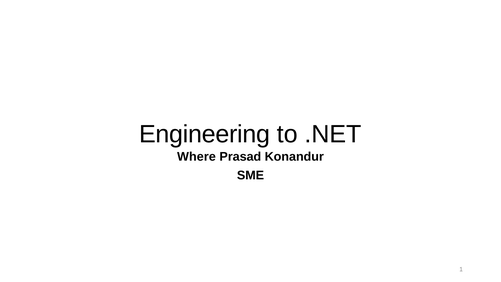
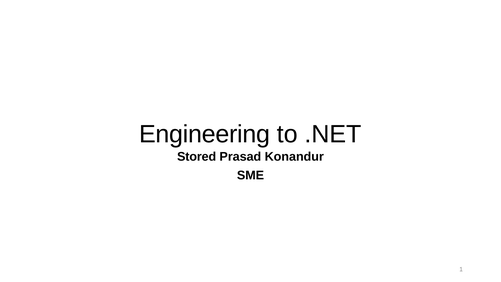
Where: Where -> Stored (197, 157)
